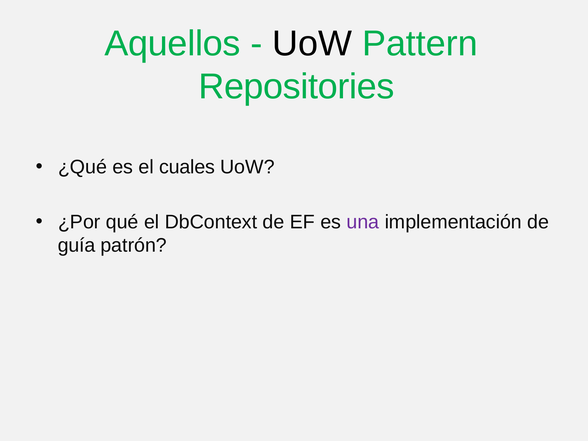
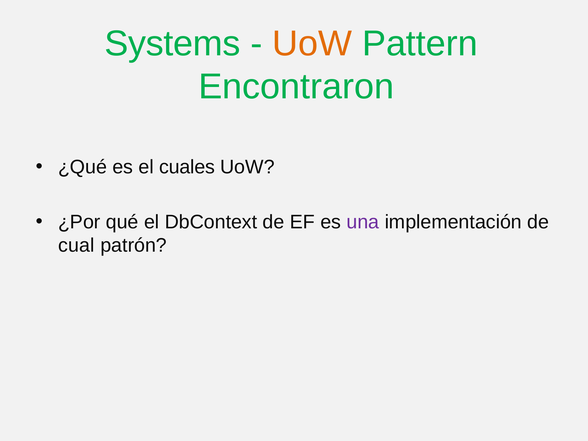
Aquellos: Aquellos -> Systems (173, 44)
UoW colour: black -> orange (312, 44)
Repositories: Repositories -> Encontraron (296, 87)
guía: guía -> cual (76, 246)
